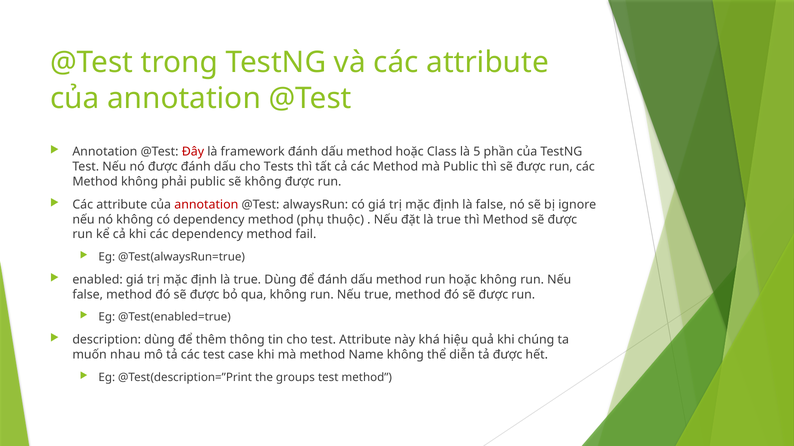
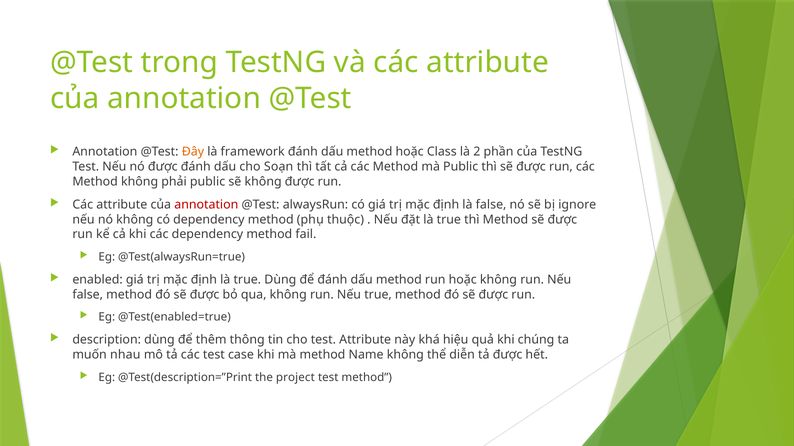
Đây colour: red -> orange (193, 152)
5: 5 -> 2 (477, 152)
Tests: Tests -> Soạn (279, 167)
groups: groups -> project (295, 378)
